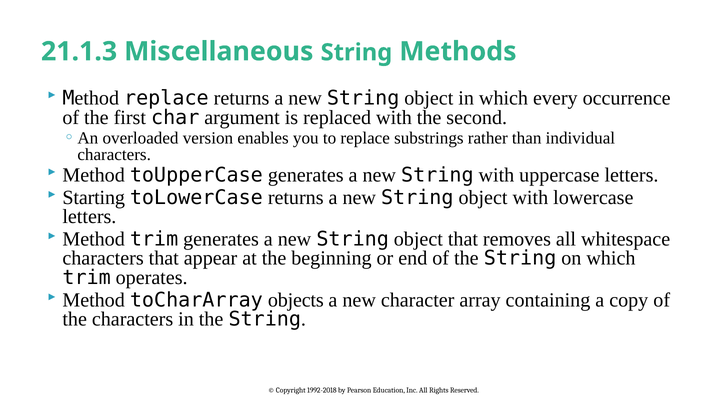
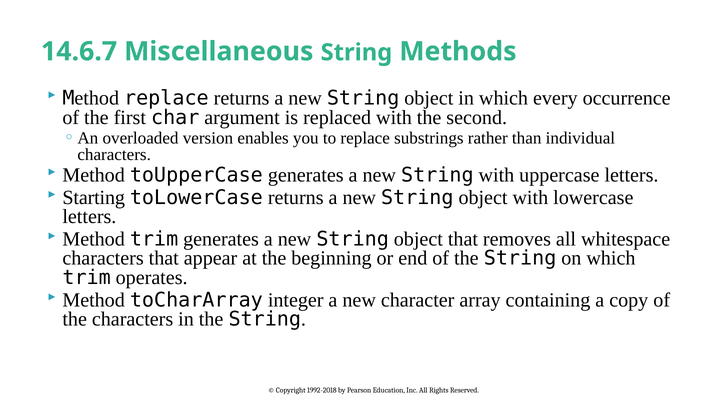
21.1.3: 21.1.3 -> 14.6.7 (79, 51)
objects: objects -> integer (296, 300)
